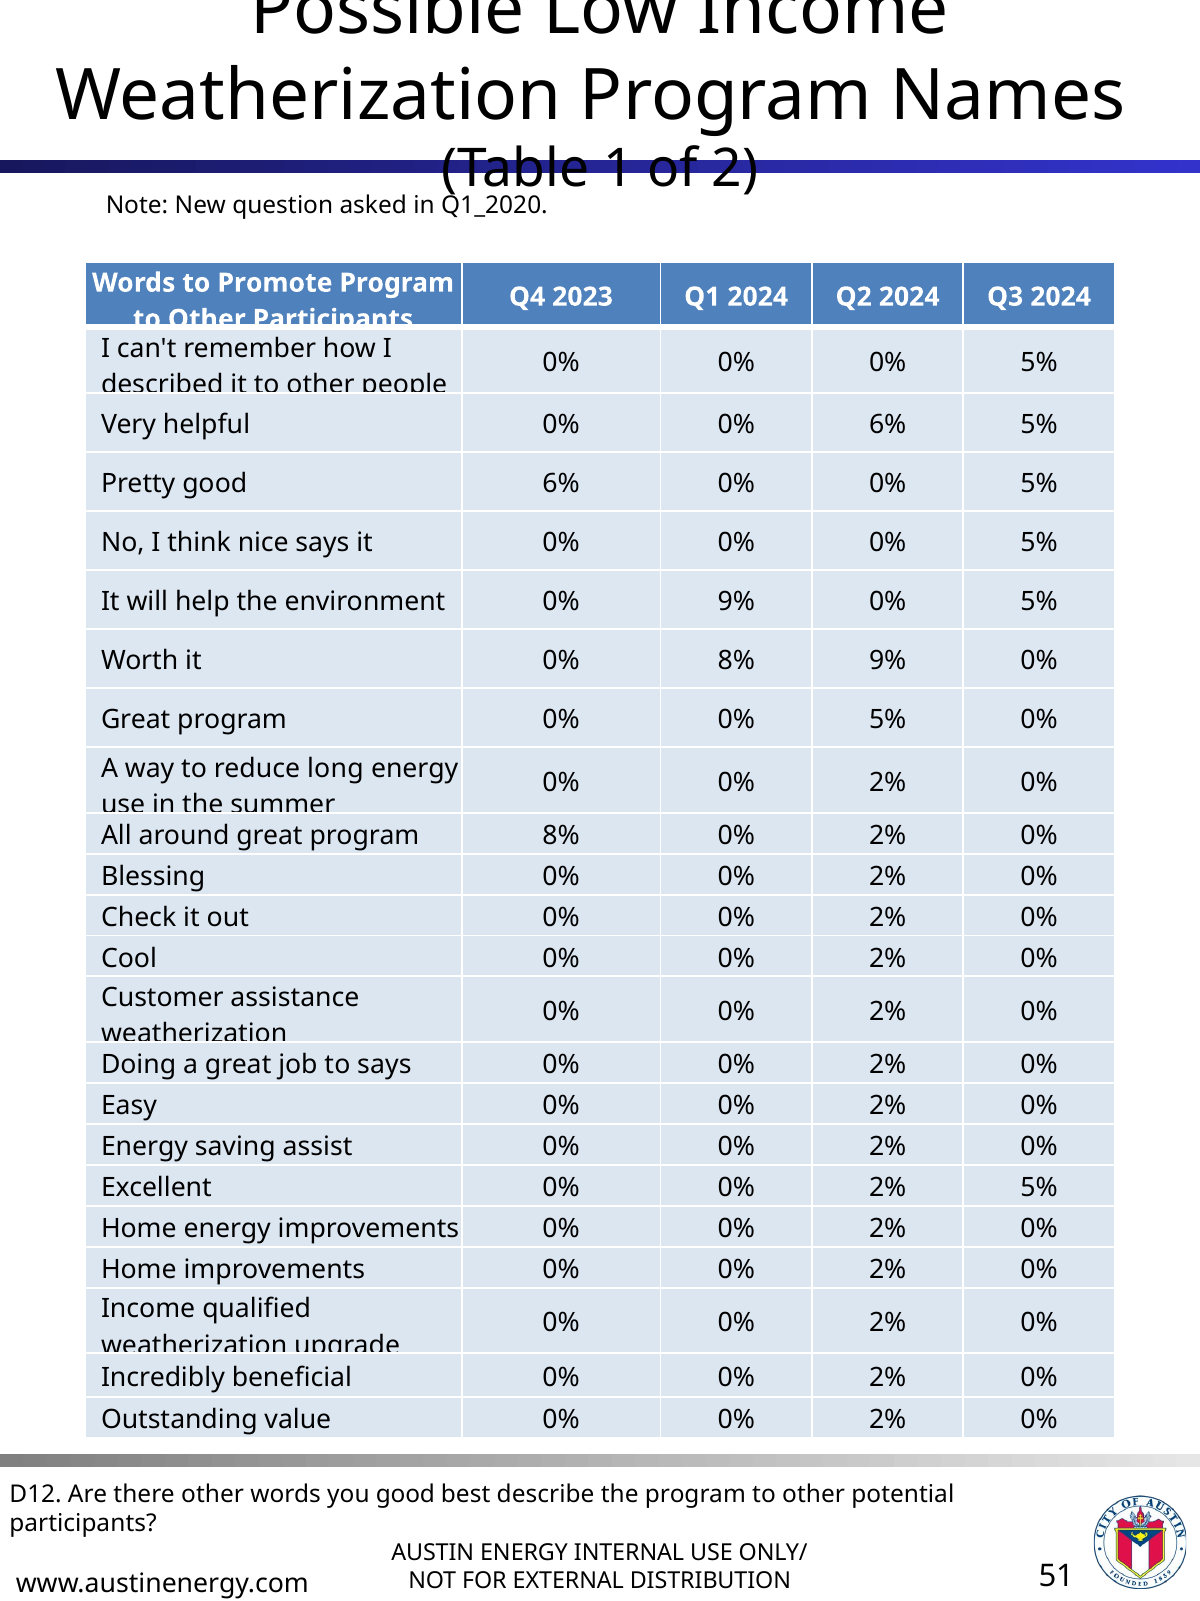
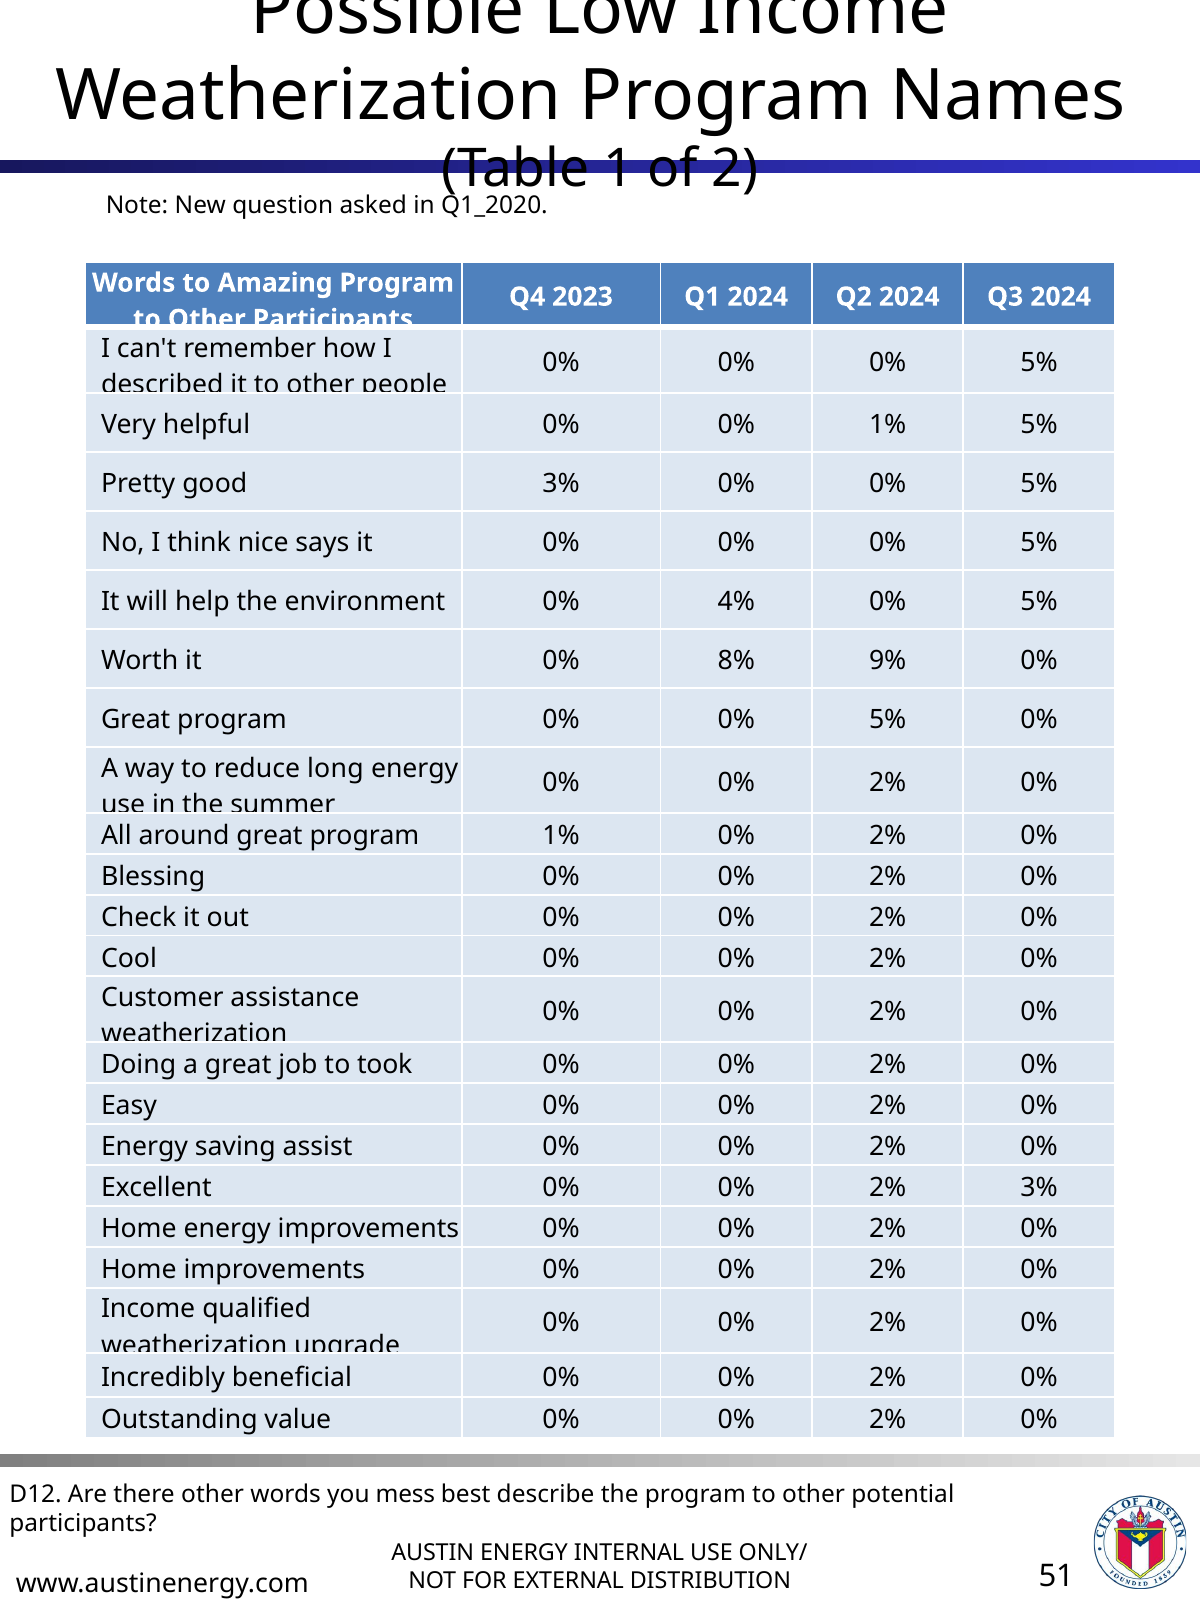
Promote: Promote -> Amazing (275, 283)
0% 6%: 6% -> 1% (888, 425)
good 6%: 6% -> 3% (561, 484)
0% 9%: 9% -> 4% (736, 602)
program 8%: 8% -> 1% (561, 835)
to says: says -> took (385, 1064)
2% 5%: 5% -> 3% (1039, 1187)
you good: good -> mess (405, 1494)
